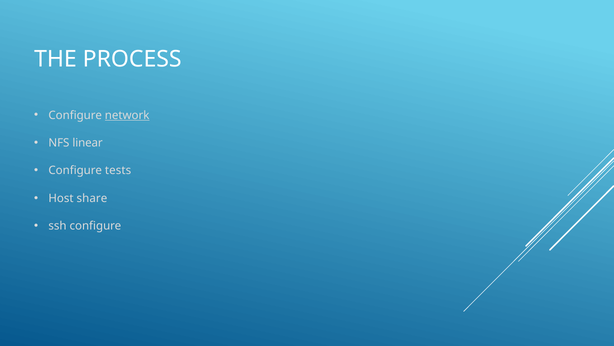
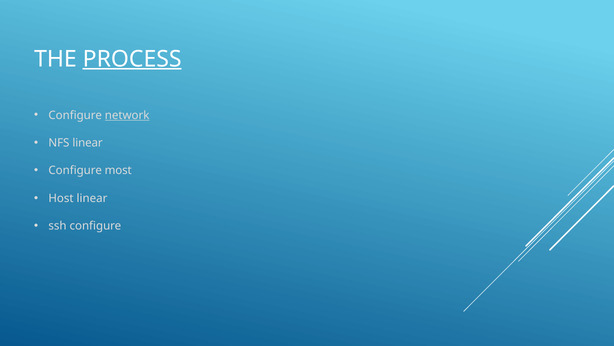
PROCESS underline: none -> present (132, 59)
tests: tests -> most (118, 170)
Host share: share -> linear (92, 198)
